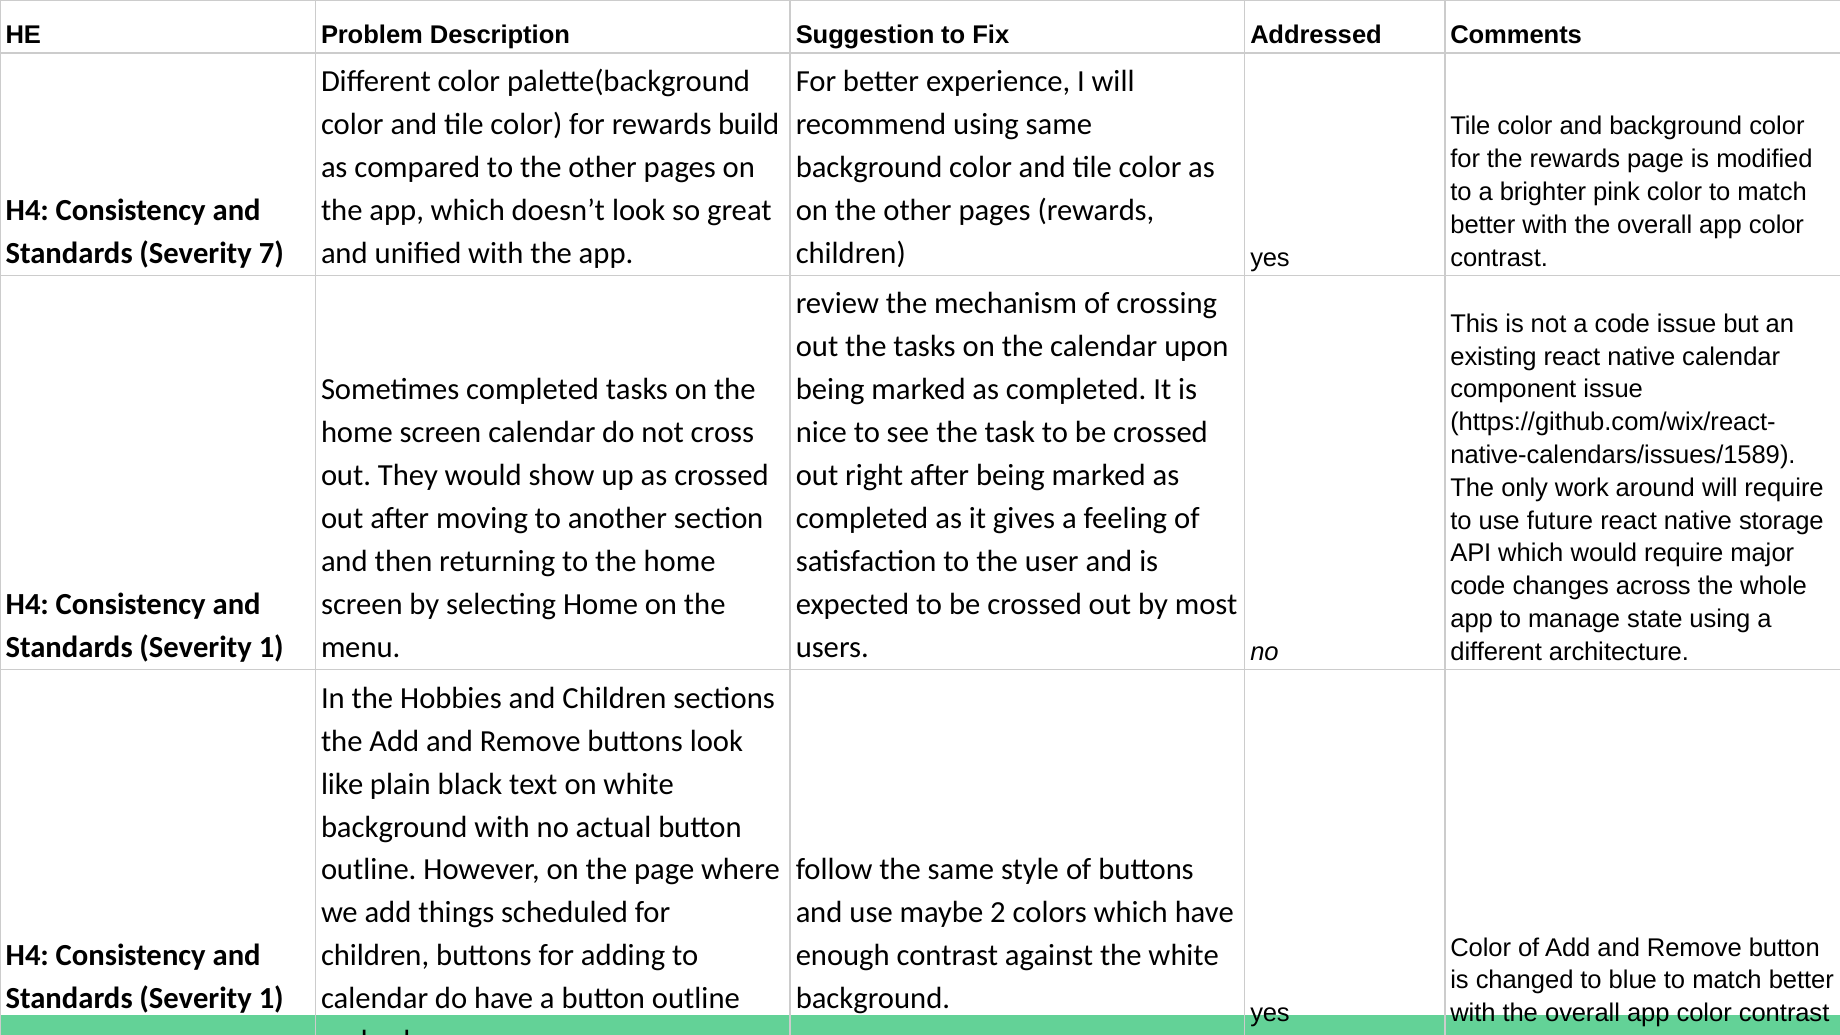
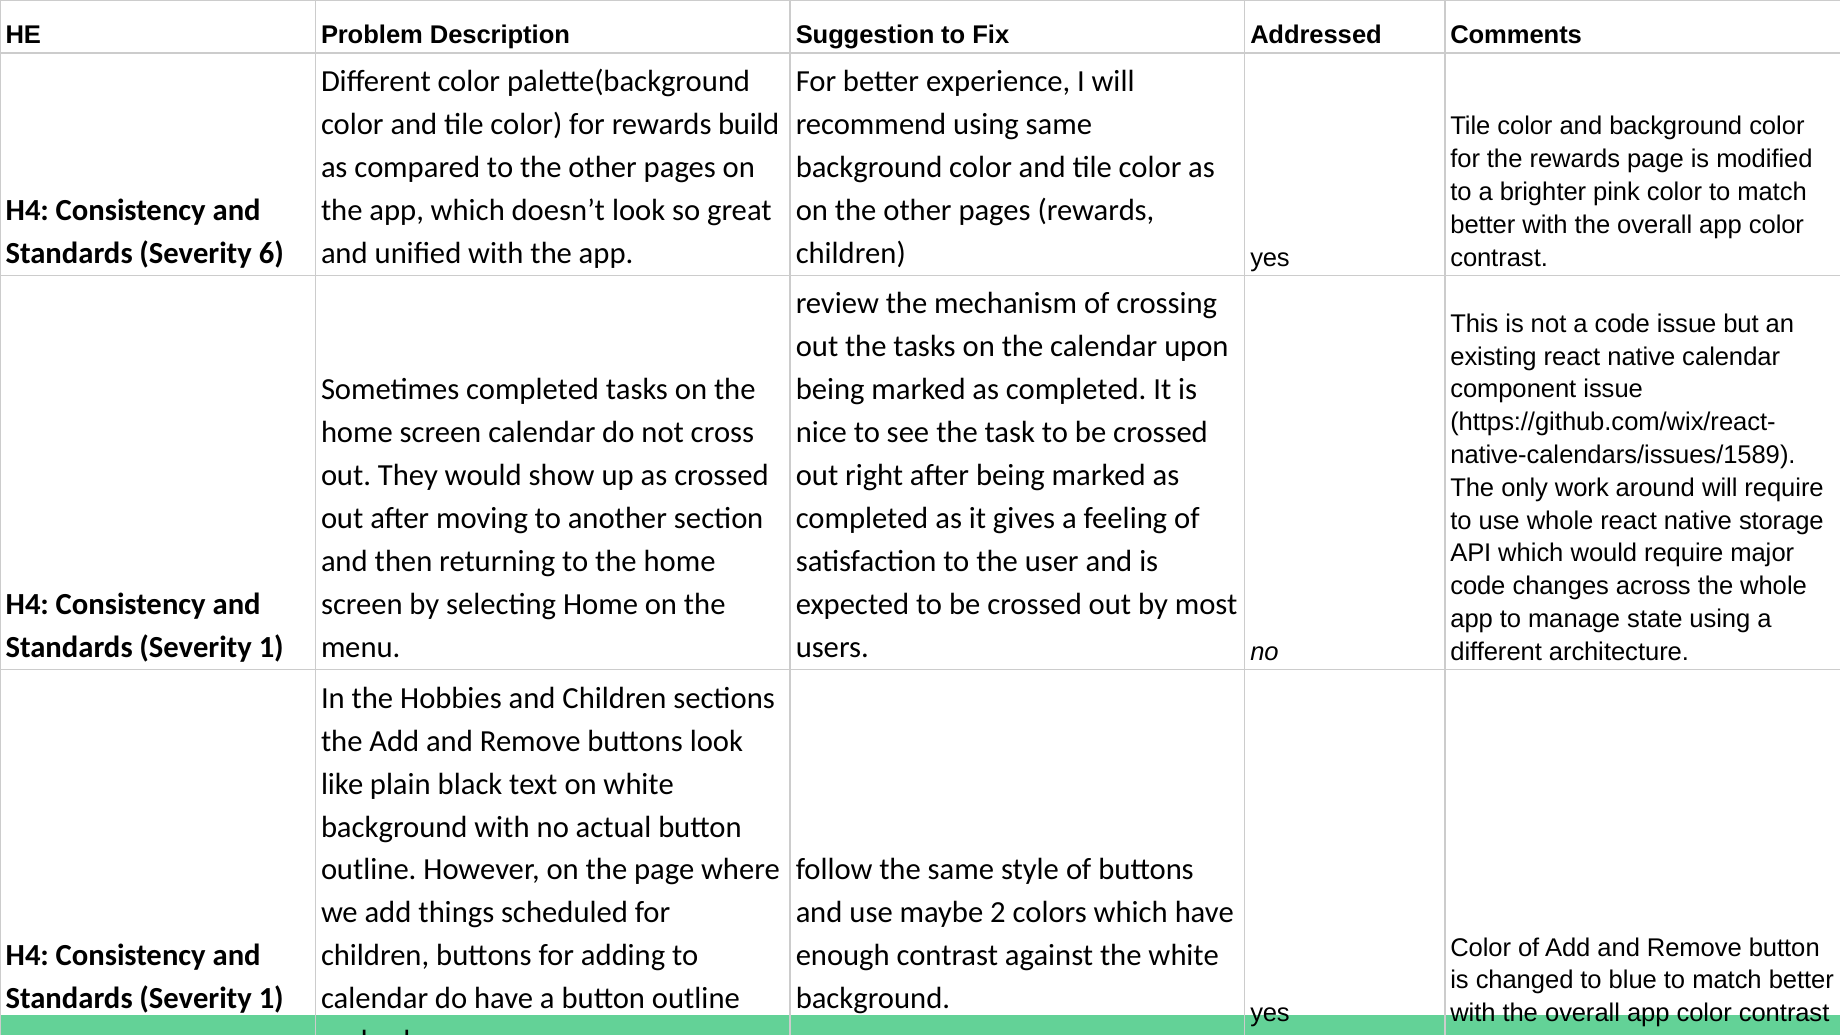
7: 7 -> 6 (271, 253)
use future: future -> whole (1560, 521)
